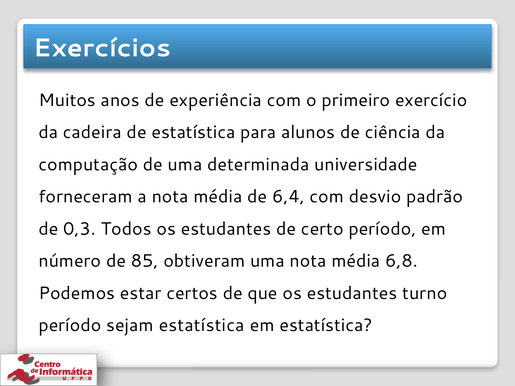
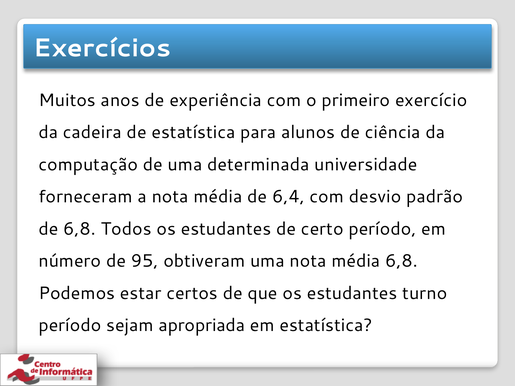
de 0,3: 0,3 -> 6,8 (80, 229)
85: 85 -> 95 (145, 261)
sejam estatística: estatística -> apropriada (202, 326)
